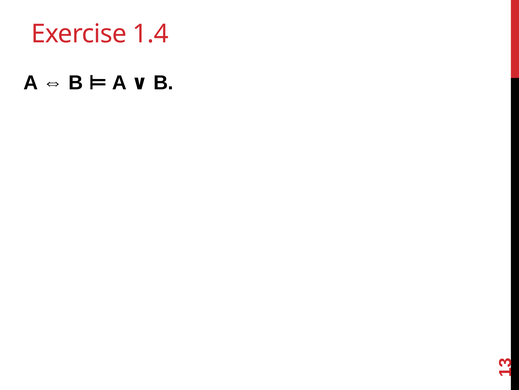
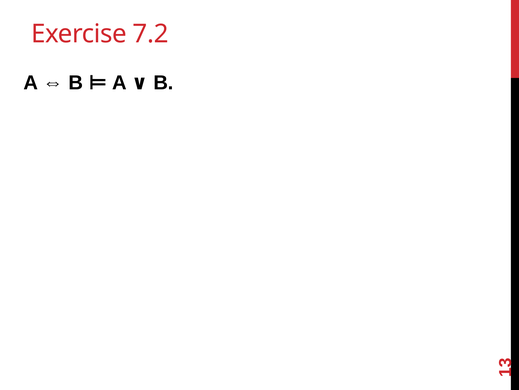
1.4: 1.4 -> 7.2 (151, 34)
